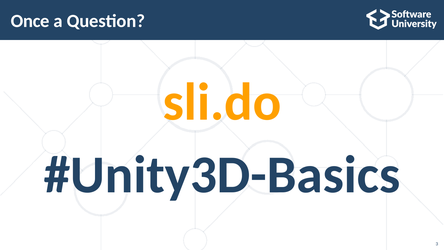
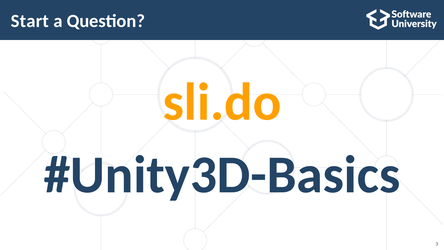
Once: Once -> Start (30, 21)
